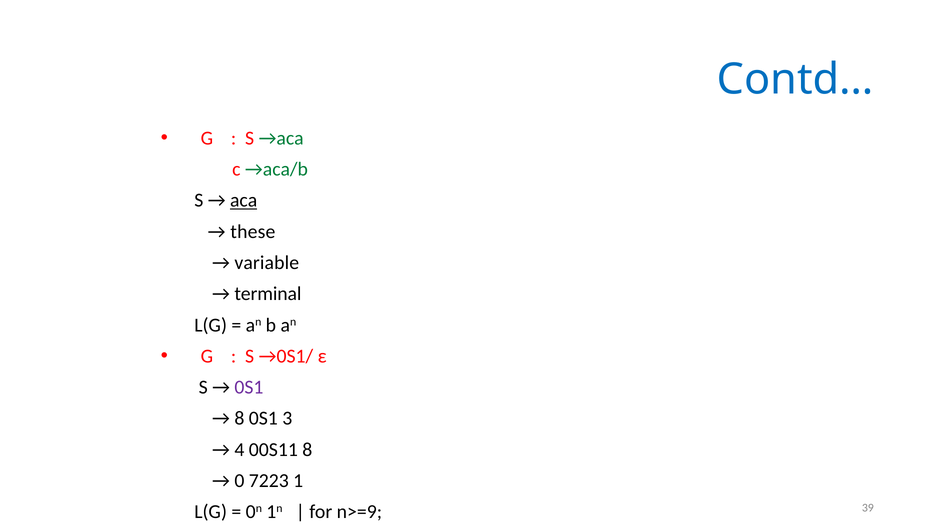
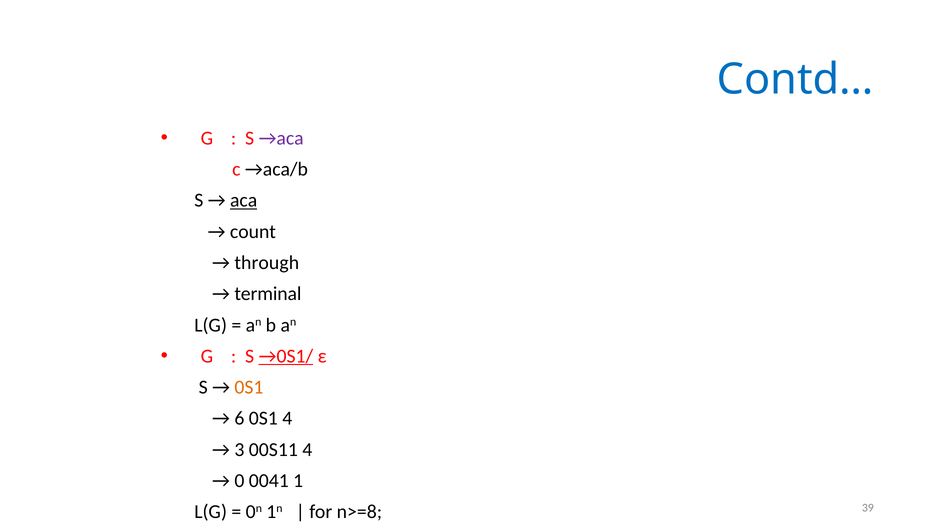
→aca colour: green -> purple (281, 138)
→aca/b colour: green -> black (276, 169)
these: these -> count (253, 232)
variable: variable -> through (267, 263)
→0S1/ underline: none -> present (286, 356)
0S1 colour: purple -> orange (249, 387)
8: 8 -> 6 (239, 419)
0S1 3: 3 -> 4 (287, 419)
4: 4 -> 3 (239, 450)
00S11 8: 8 -> 4 (307, 450)
7223: 7223 -> 0041 (269, 481)
n>=9: n>=9 -> n>=8 (359, 512)
